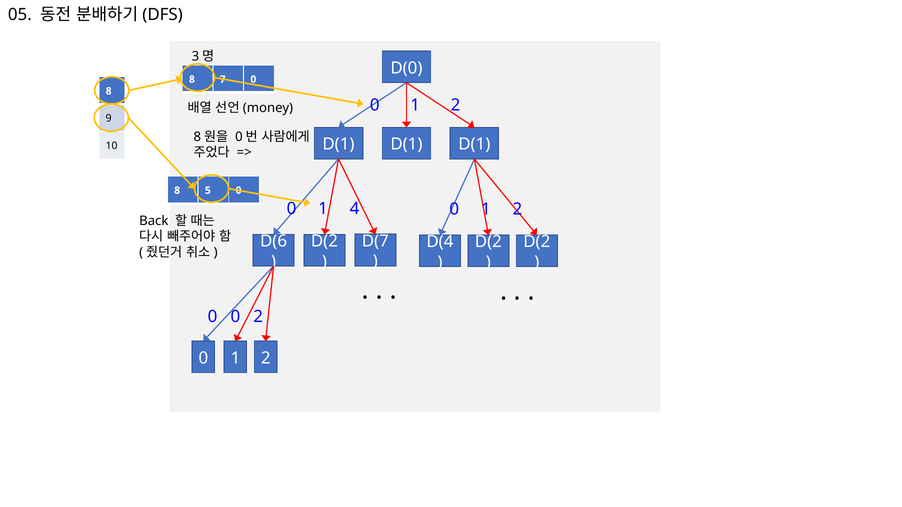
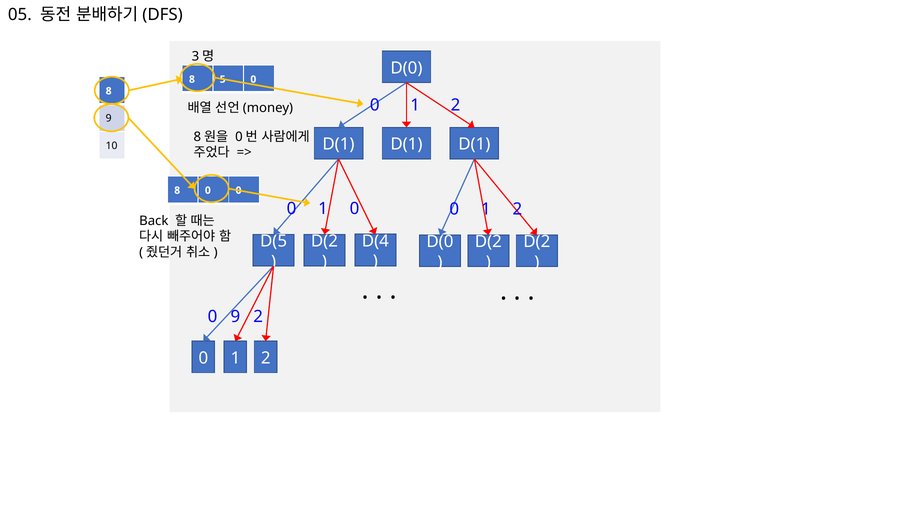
7: 7 -> 5 (223, 79)
8 5: 5 -> 0 (208, 191)
4: 4 -> 0 (355, 209)
D(7: D(7 -> D(4 (375, 241)
D(6: D(6 -> D(5 (274, 241)
D(4: D(4 -> D(0 (440, 242)
0 0: 0 -> 9 (235, 317)
